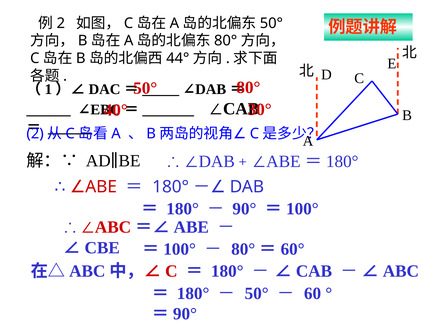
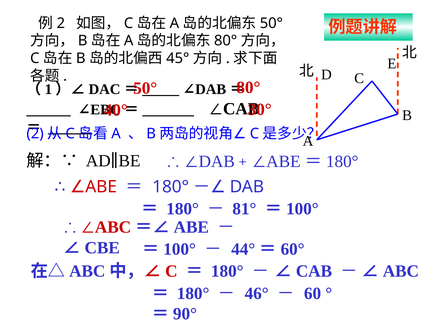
44°: 44° -> 45° (178, 59)
90°: 90° -> 81° (244, 209)
80°: 80° -> 44° (243, 250)
50°: 50° -> 46° (257, 294)
